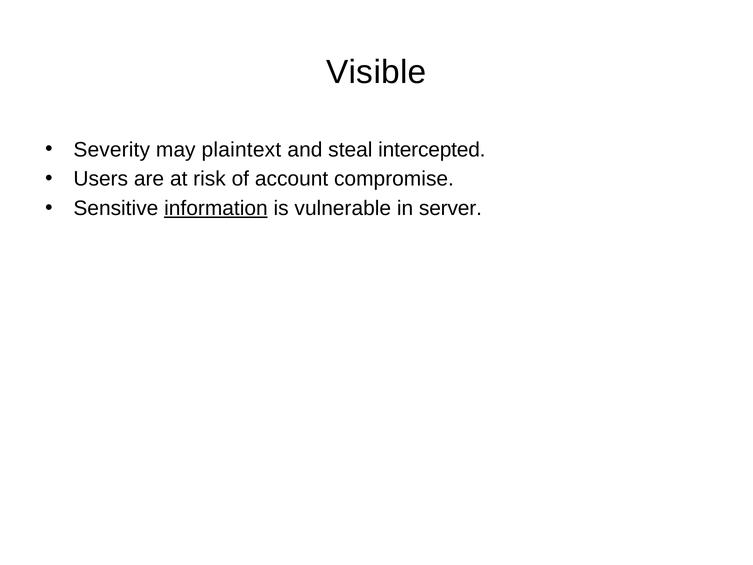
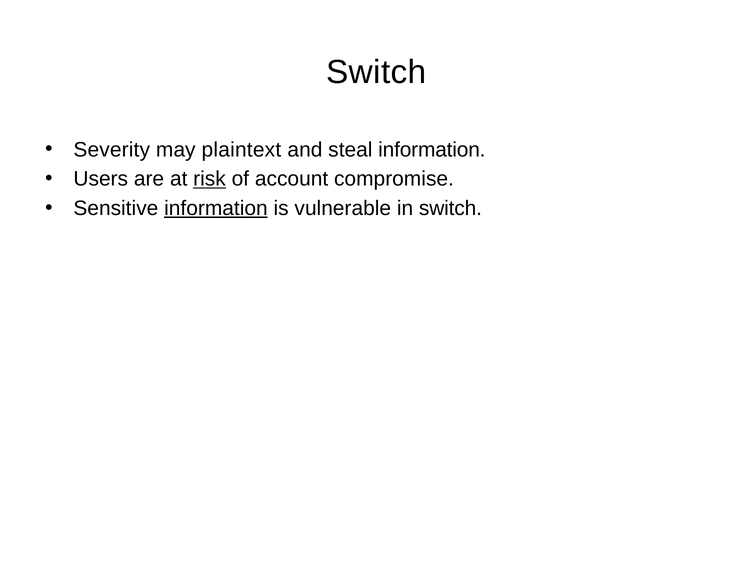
Visible: Visible -> Switch (376, 72)
steal intercepted: intercepted -> information (432, 150)
risk underline: none -> present (209, 179)
in server: server -> switch (450, 208)
